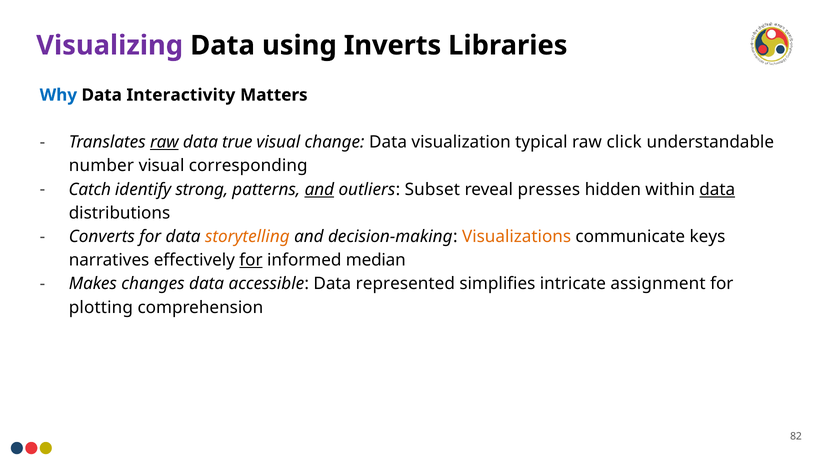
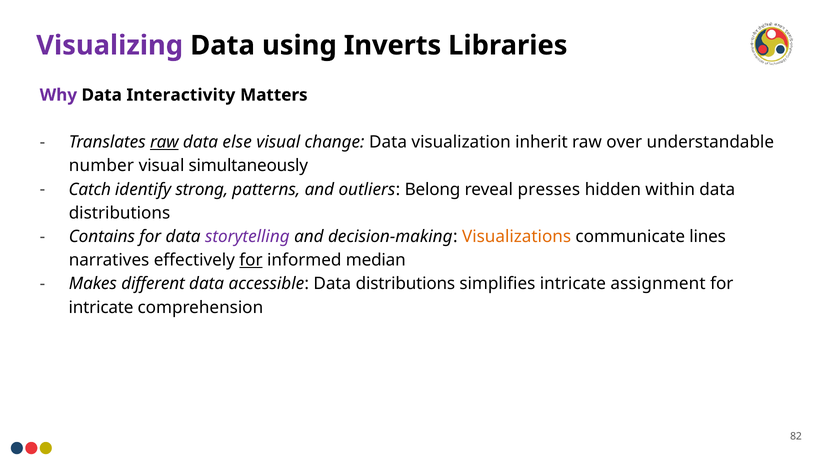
Why colour: blue -> purple (58, 95)
true: true -> else (237, 142)
typical: typical -> inherit (541, 142)
click: click -> over (624, 142)
corresponding: corresponding -> simultaneously (248, 166)
and underline: present -> none (319, 189)
Subset: Subset -> Belong (433, 189)
data underline: present -> none (717, 189)
Converts: Converts -> Contains (102, 237)
storytelling colour: orange -> purple (247, 237)
keys: keys -> lines (708, 237)
changes: changes -> different (153, 284)
accessible Data represented: represented -> distributions (405, 284)
plotting: plotting -> intricate (101, 307)
